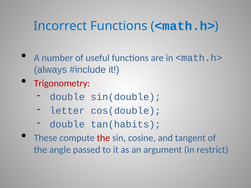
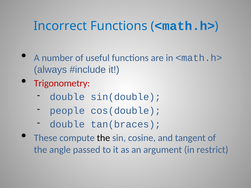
letter: letter -> people (67, 111)
tan(habits: tan(habits -> tan(braces (126, 124)
the colour: red -> black (103, 138)
